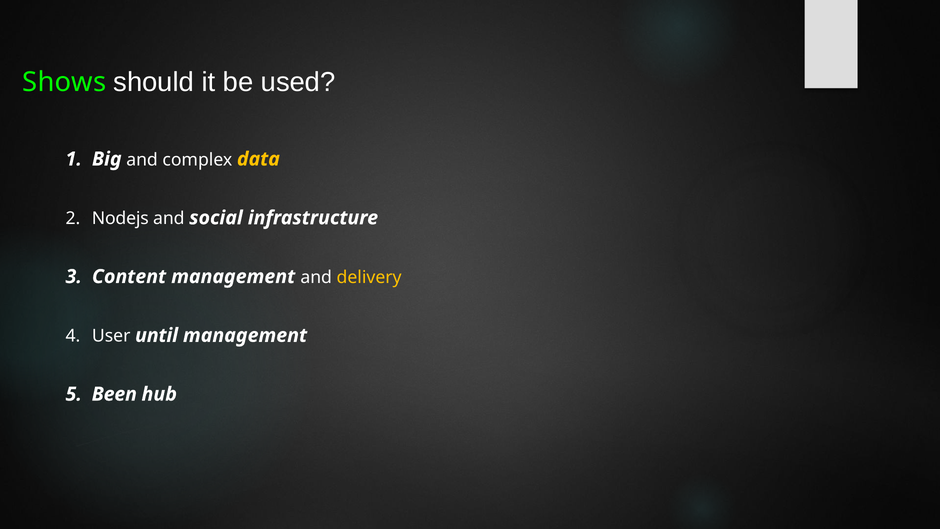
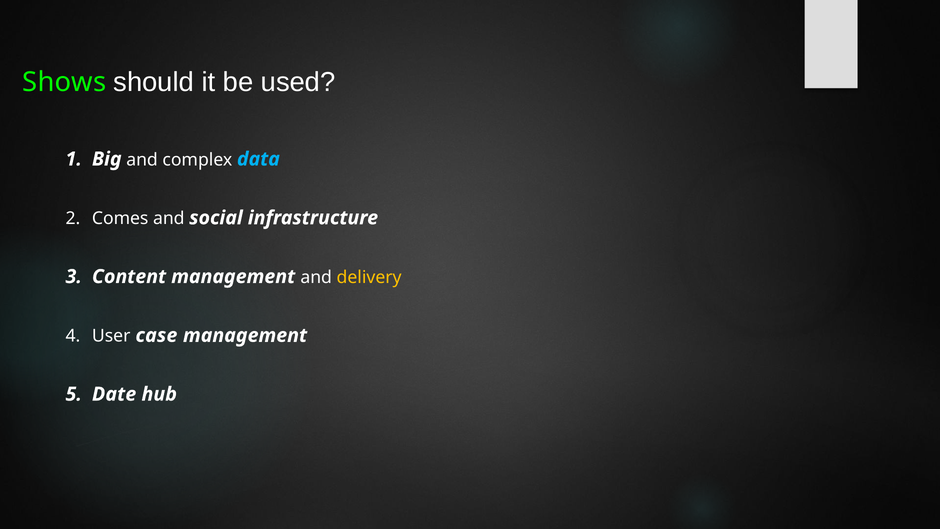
data colour: yellow -> light blue (258, 159)
Nodejs: Nodejs -> Comes (120, 218)
until: until -> case (156, 335)
Been: Been -> Date (114, 394)
